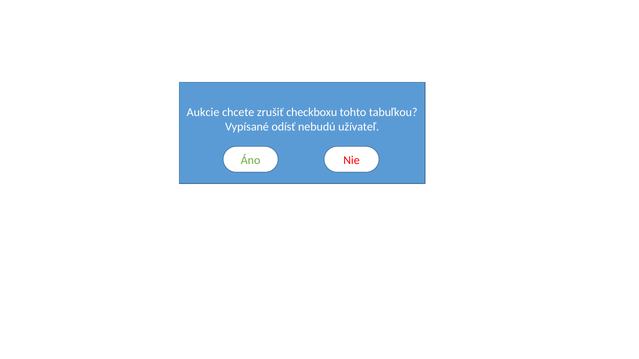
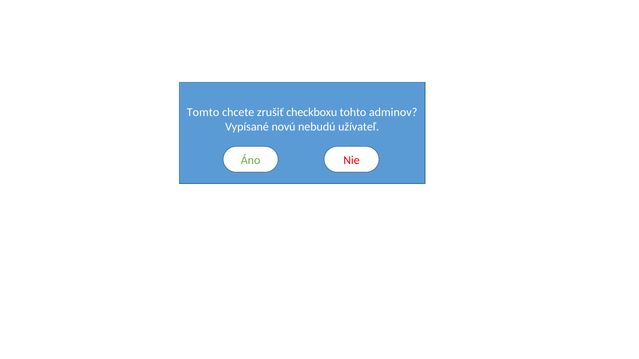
Aukcie: Aukcie -> Tomto (203, 112)
tabuľkou: tabuľkou -> adminov (393, 112)
odísť: odísť -> novú (284, 127)
